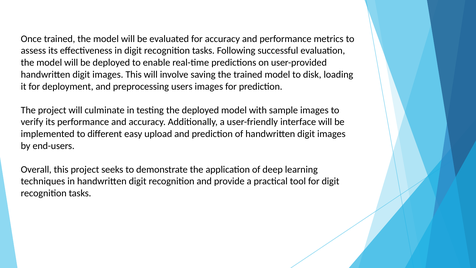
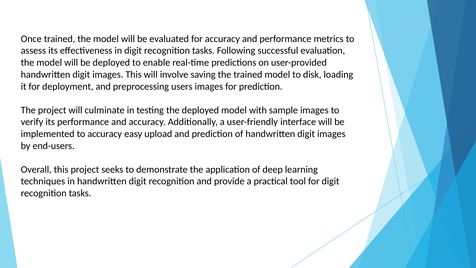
to different: different -> accuracy (105, 134)
